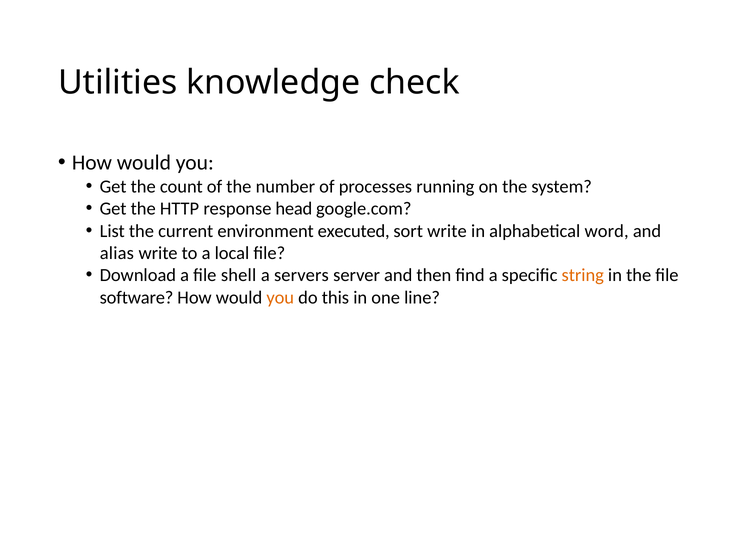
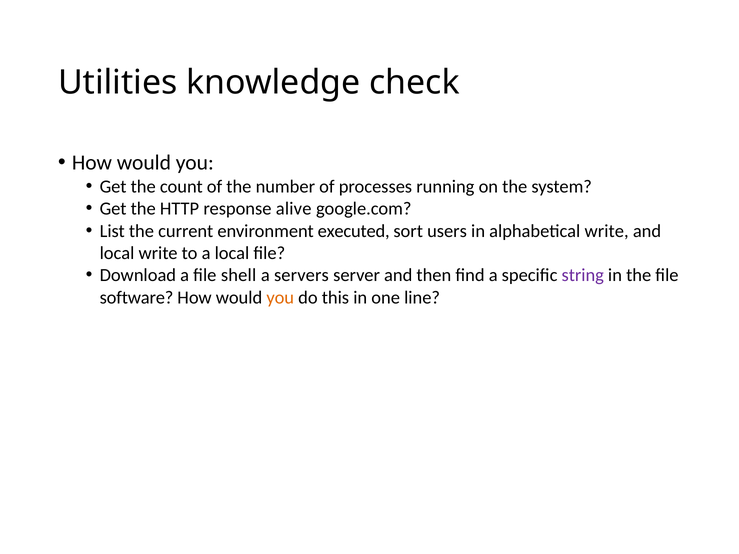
head: head -> alive (294, 209)
sort write: write -> users (447, 231)
alphabetical word: word -> write (607, 231)
alias: alias -> local (117, 253)
string colour: orange -> purple (583, 275)
